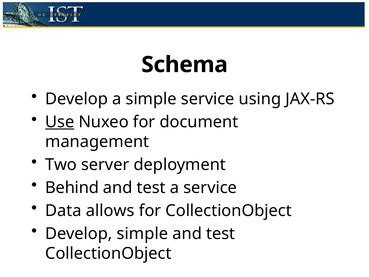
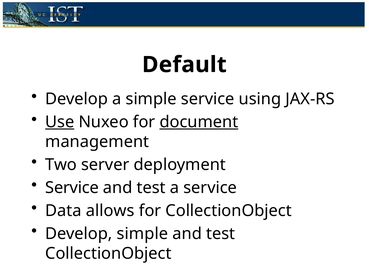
Schema: Schema -> Default (184, 65)
document underline: none -> present (199, 122)
Behind: Behind -> Service (72, 188)
